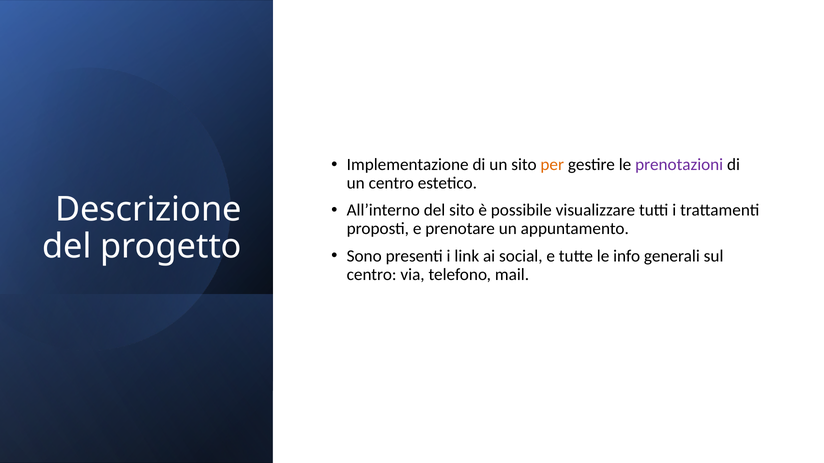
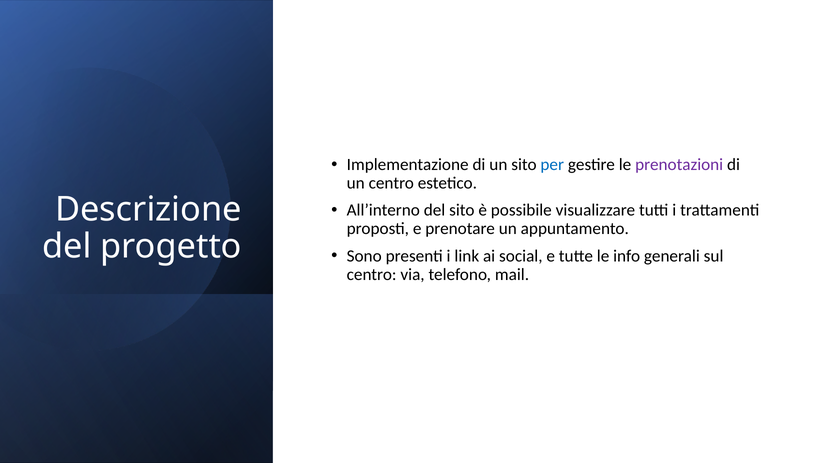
per colour: orange -> blue (552, 165)
